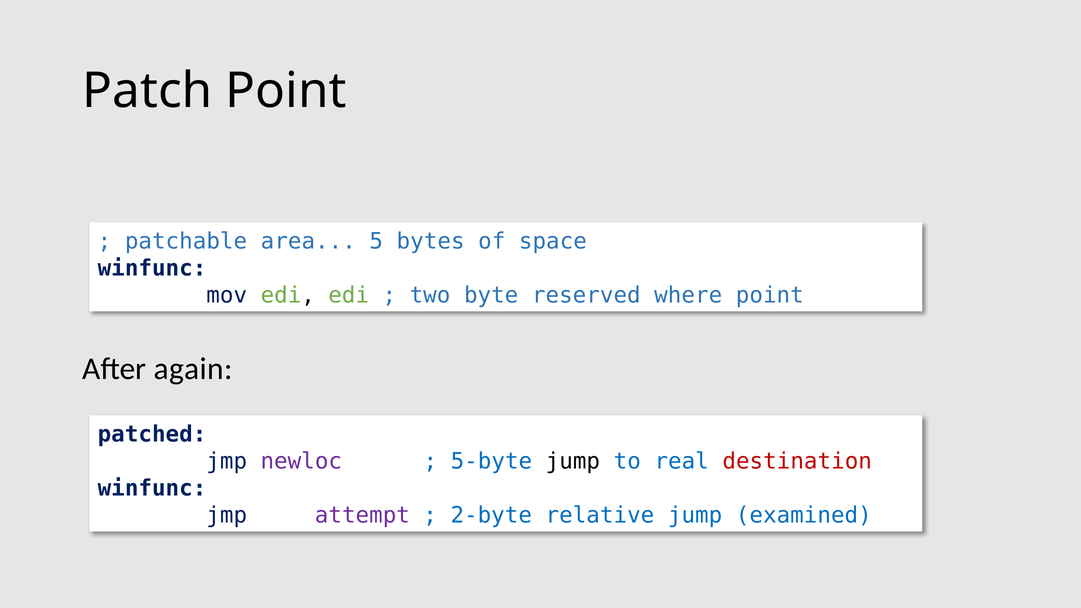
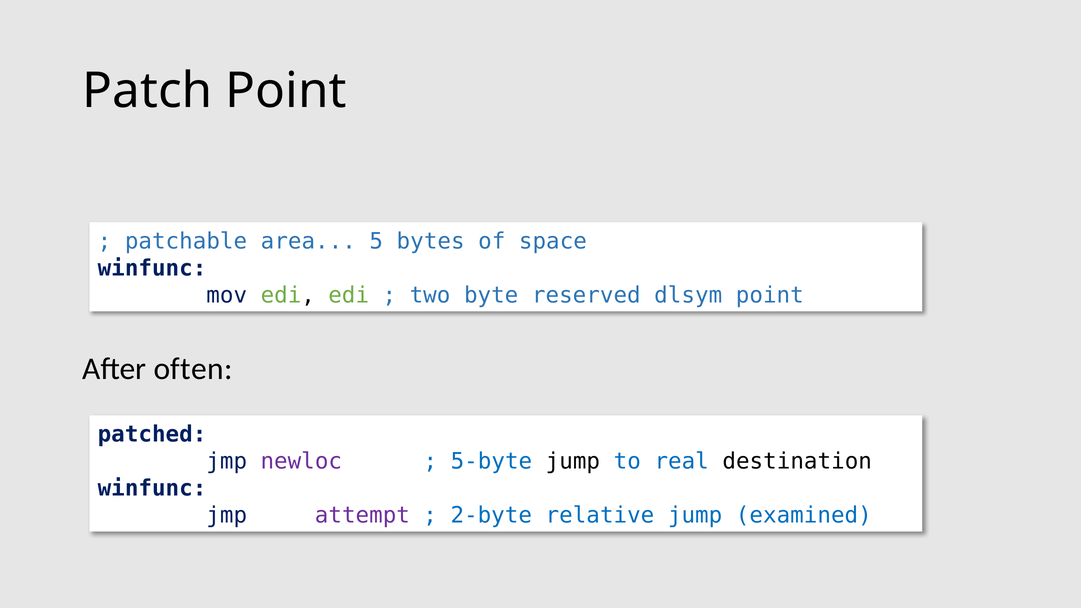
where: where -> dlsym (688, 295)
again: again -> often (193, 369)
destination colour: red -> black (797, 462)
